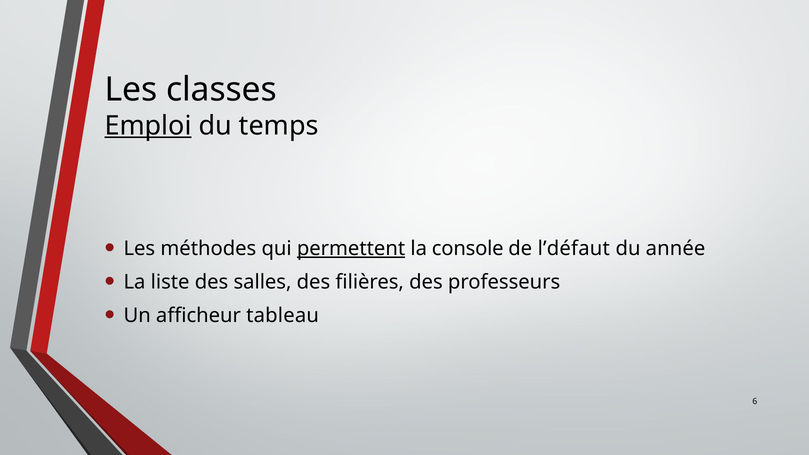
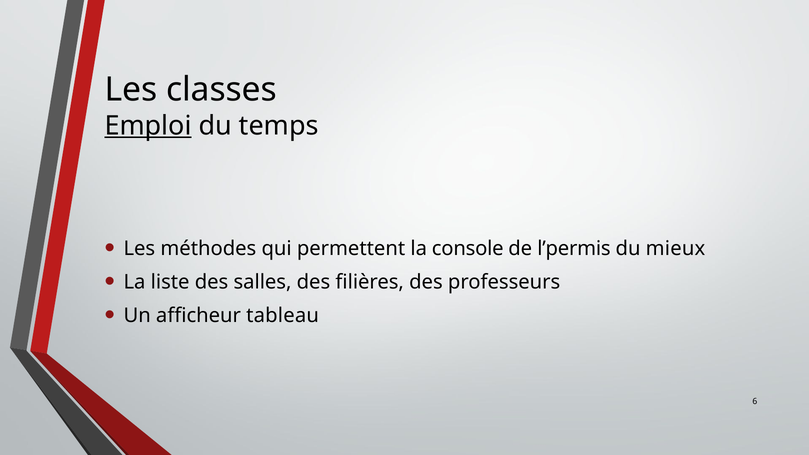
permettent underline: present -> none (351, 249)
l’défaut: l’défaut -> l’permis (574, 249)
année: année -> mieux (676, 249)
